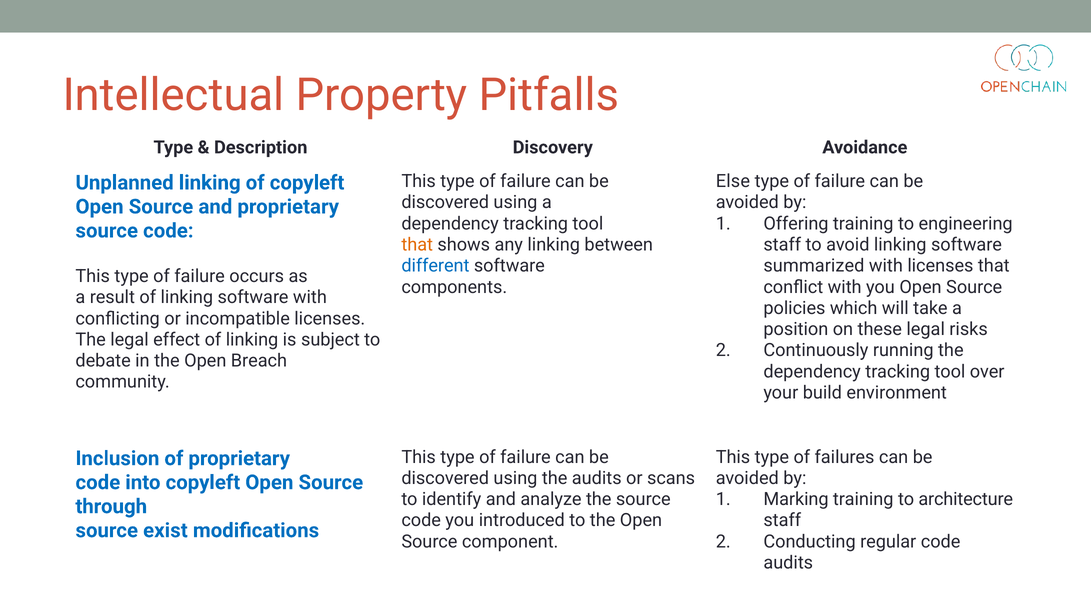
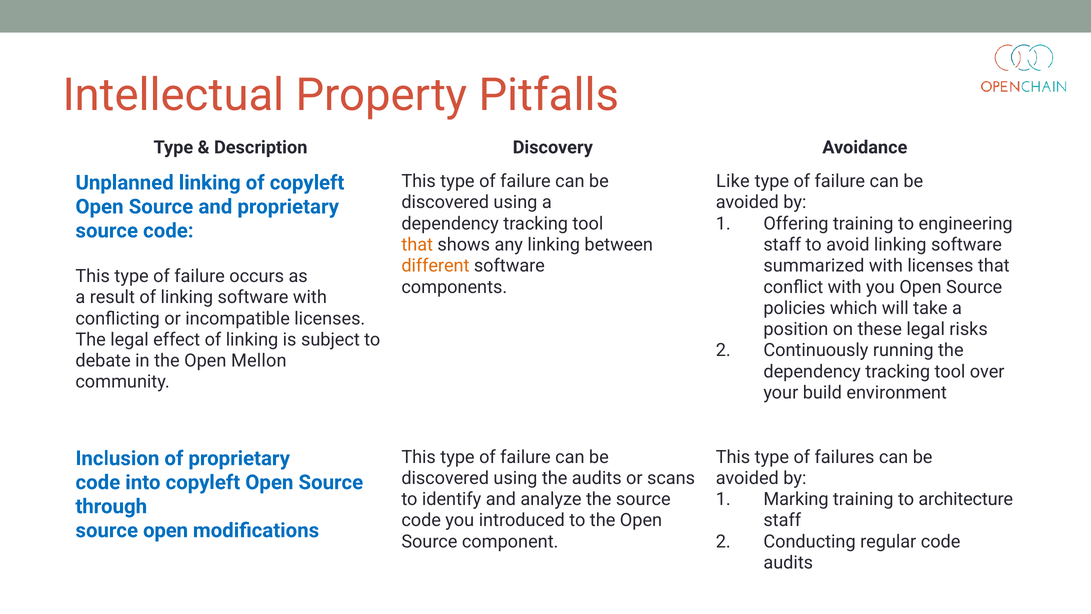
Else: Else -> Like (733, 181)
different colour: blue -> orange (435, 266)
Breach: Breach -> Mellon (259, 361)
source exist: exist -> open (166, 530)
